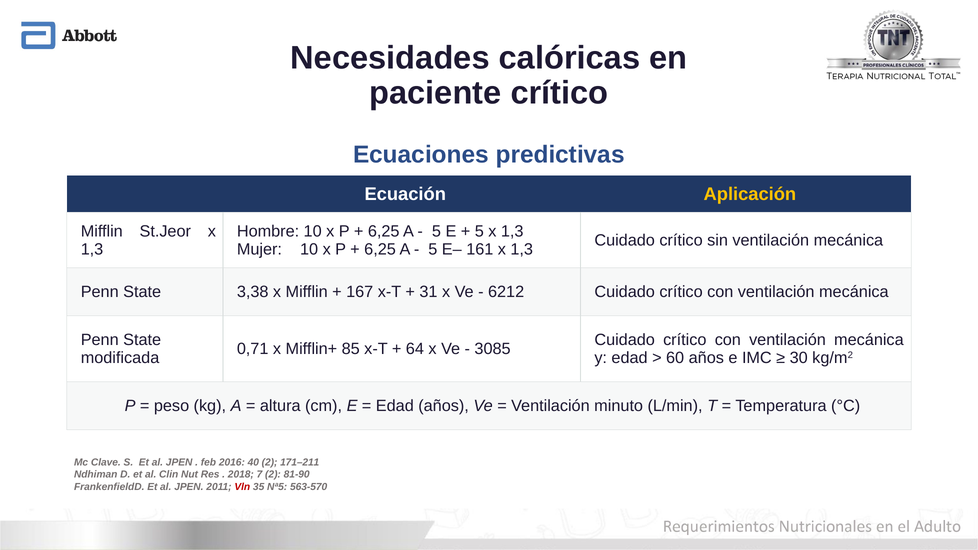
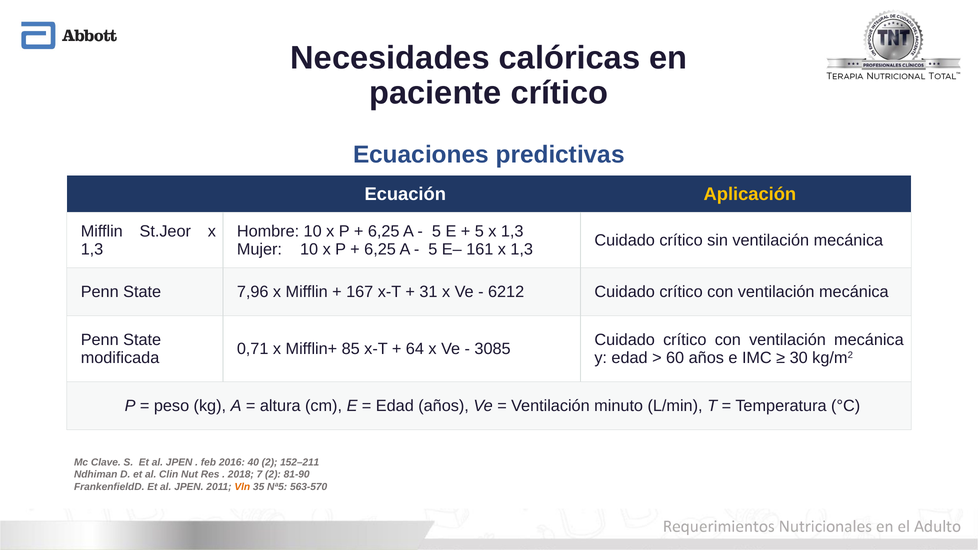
3,38: 3,38 -> 7,96 (253, 292)
171–211: 171–211 -> 152–211 (300, 462)
Vln colour: red -> orange (242, 487)
